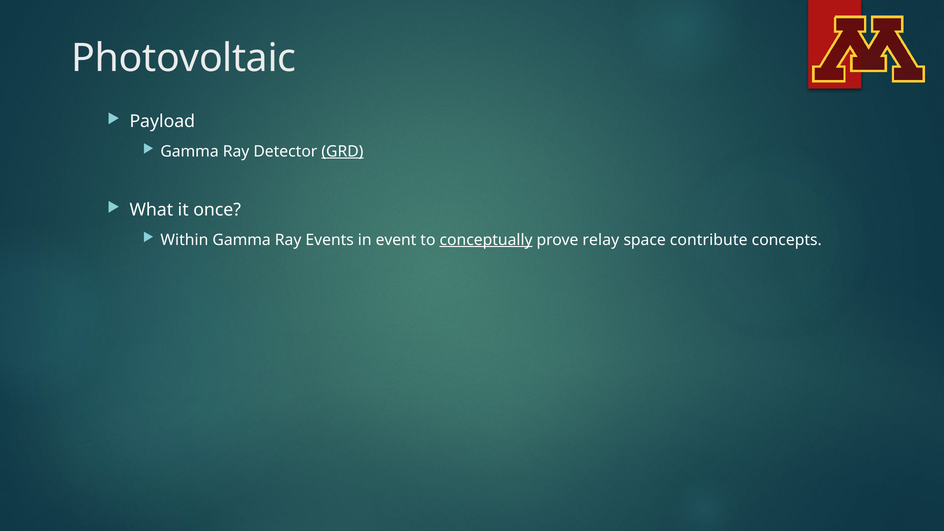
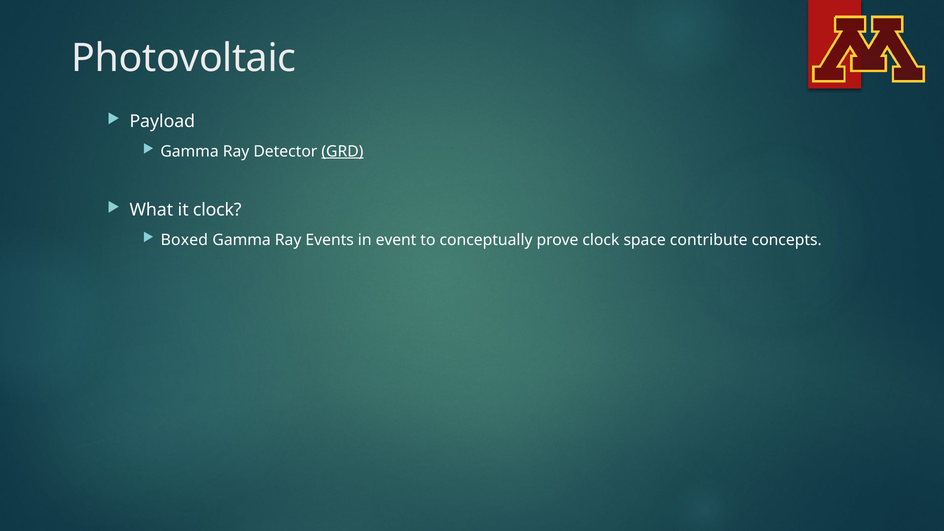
it once: once -> clock (217, 210)
Within: Within -> Boxed (184, 240)
conceptually underline: present -> none (486, 240)
prove relay: relay -> clock (601, 240)
